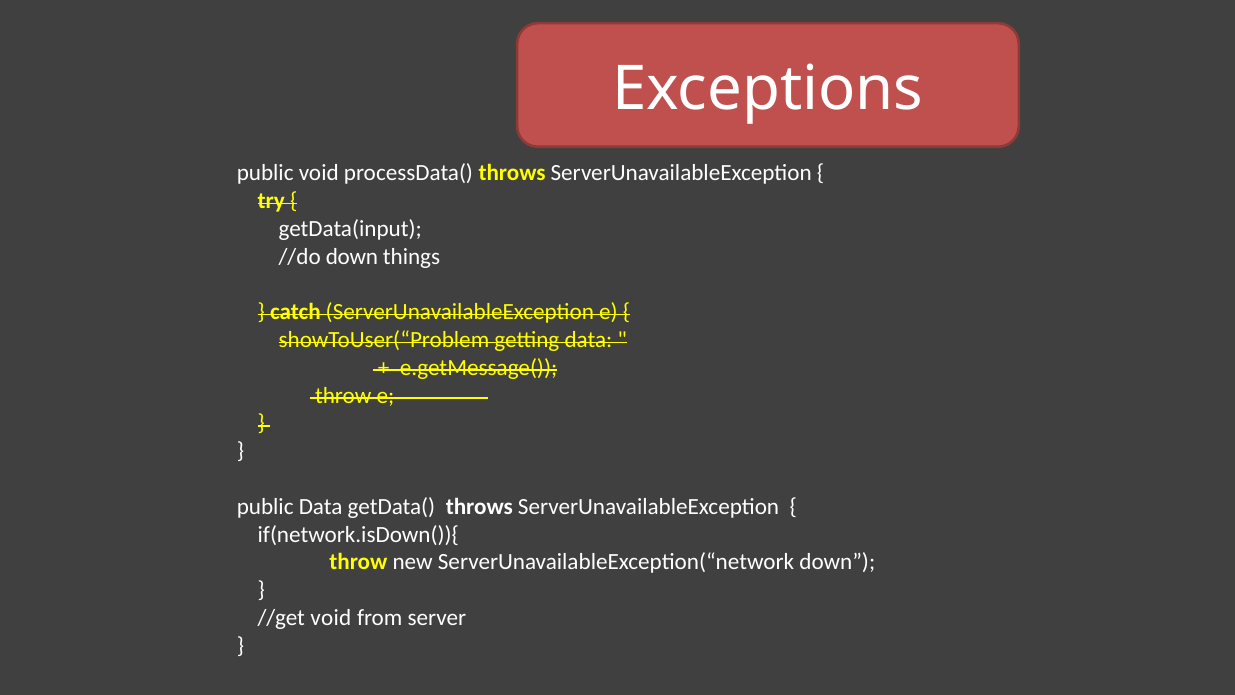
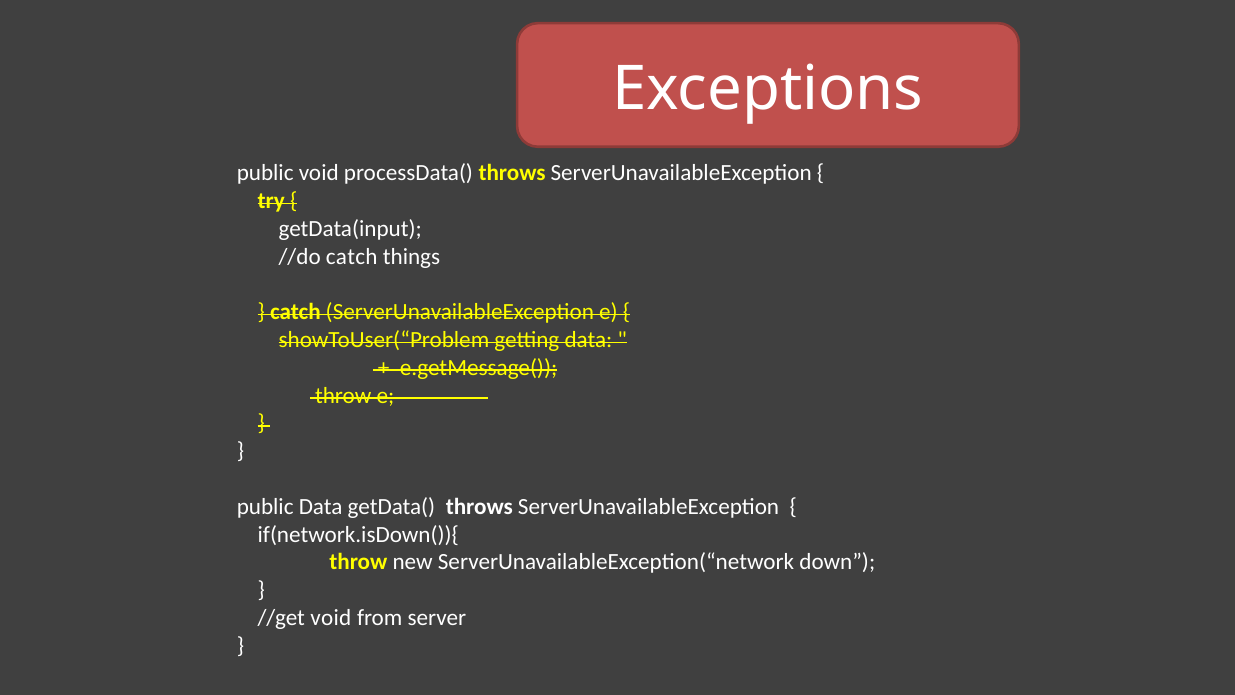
//do down: down -> catch (352, 256)
